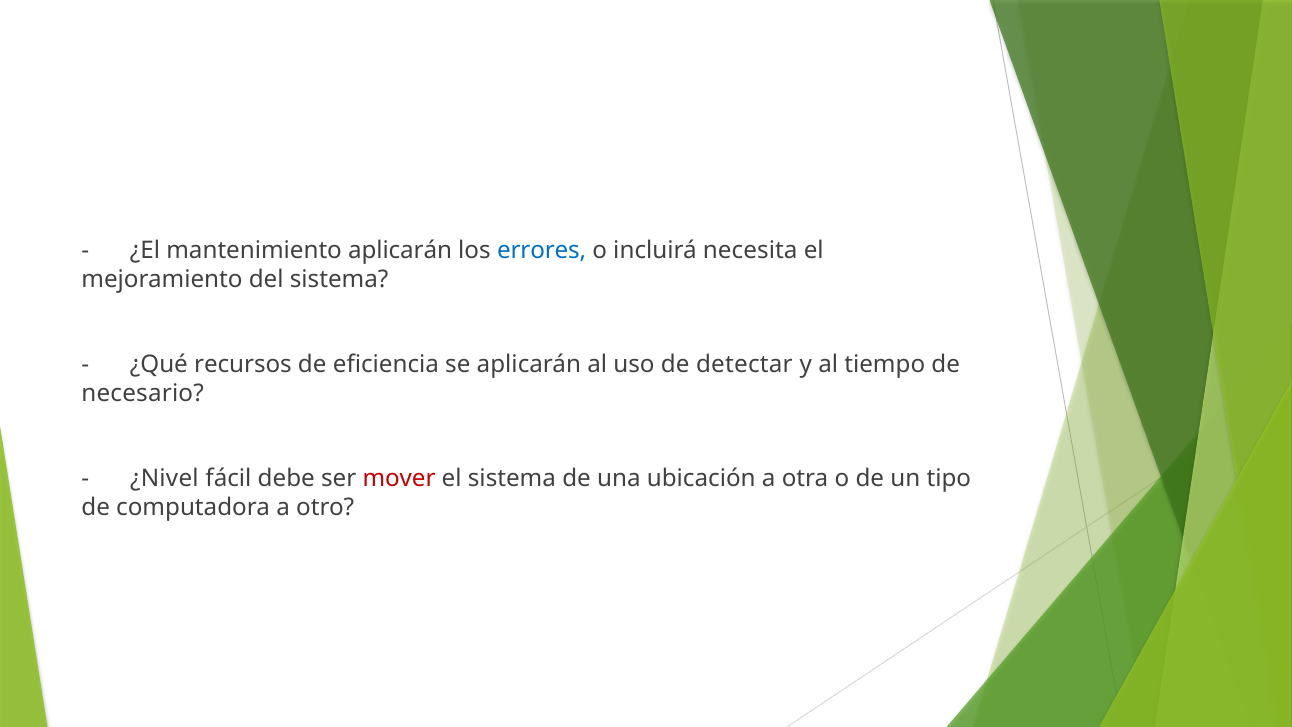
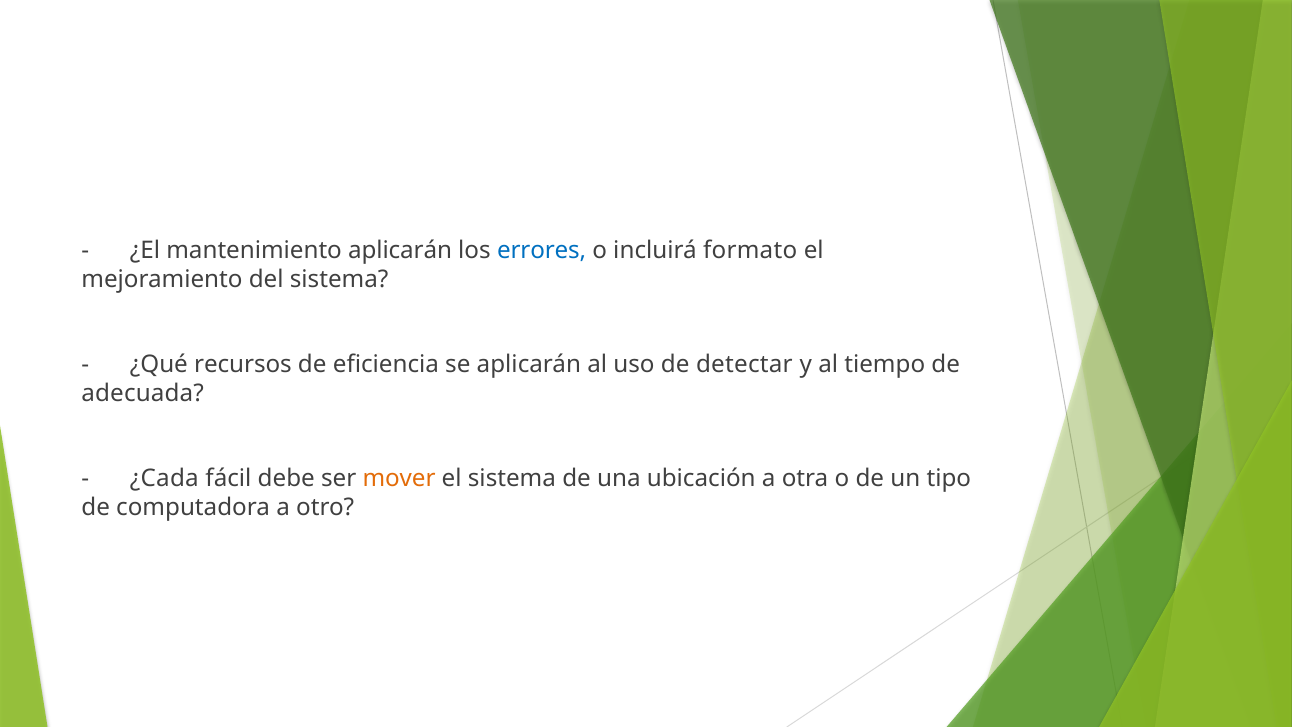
necesita: necesita -> formato (750, 250)
necesario: necesario -> adecuada (143, 393)
¿Nivel: ¿Nivel -> ¿Cada (164, 478)
mover colour: red -> orange (399, 478)
